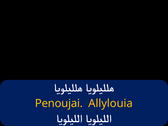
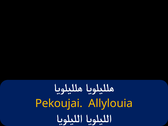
Penoujai: Penoujai -> Pekoujai (59, 103)
